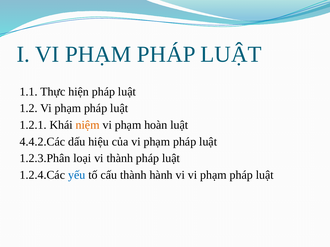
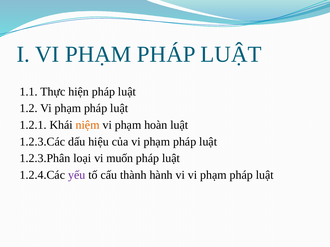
4.4.2.Các: 4.4.2.Các -> 1.2.3.Các (42, 142)
vi thành: thành -> muốn (120, 159)
yếu colour: blue -> purple (77, 175)
